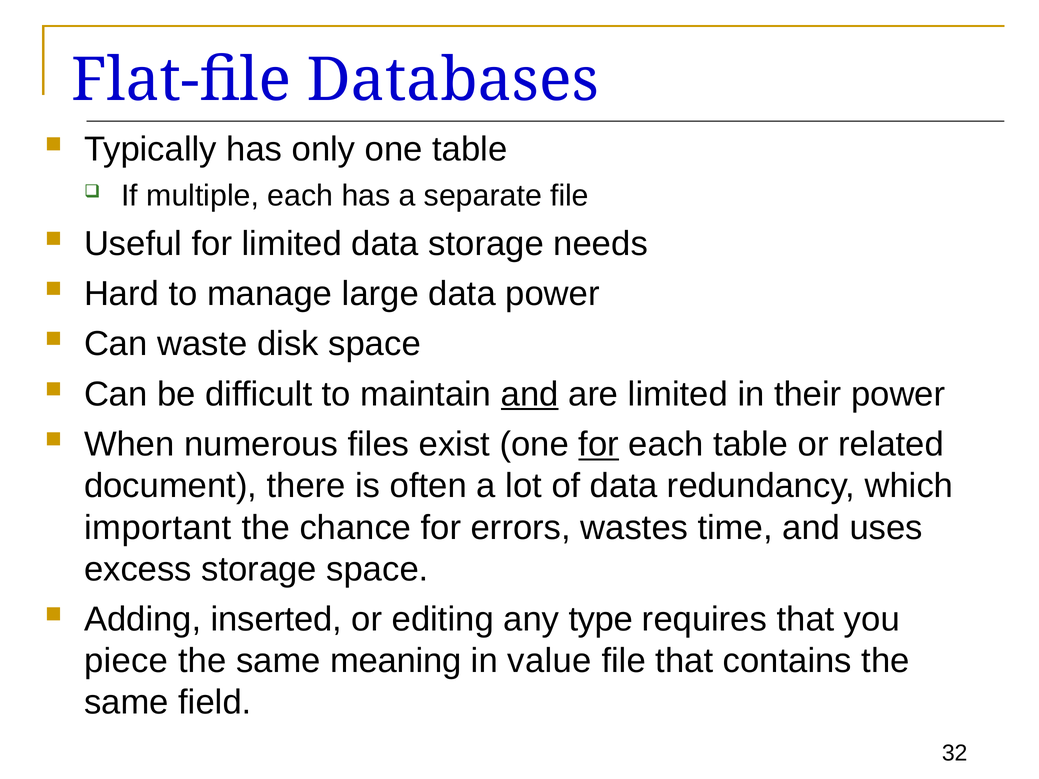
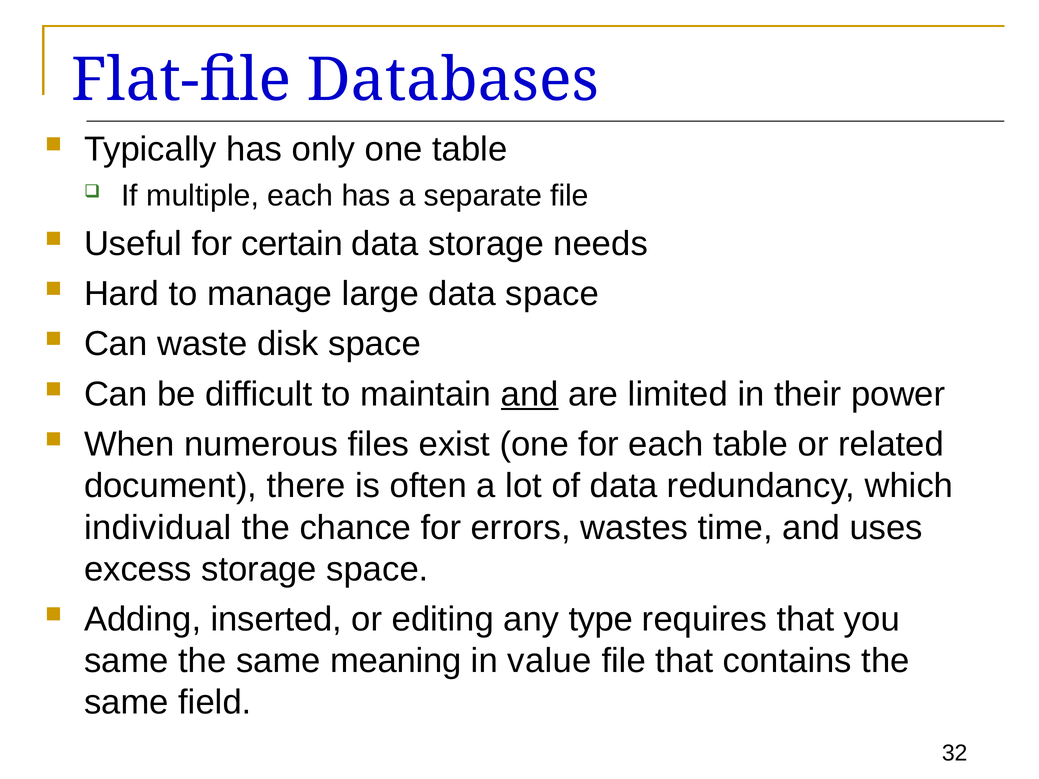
for limited: limited -> certain (292, 244)
data power: power -> space (552, 294)
for underline: present -> none (599, 445)
important: important -> individual (158, 528)
piece: piece -> same (126, 661)
